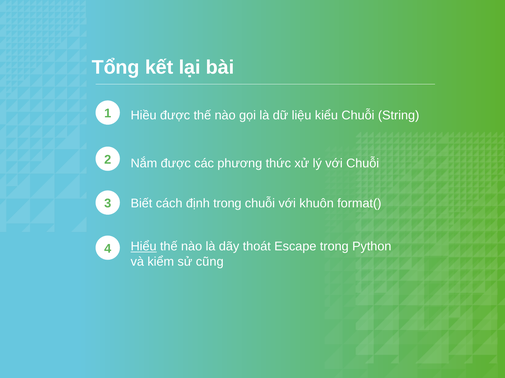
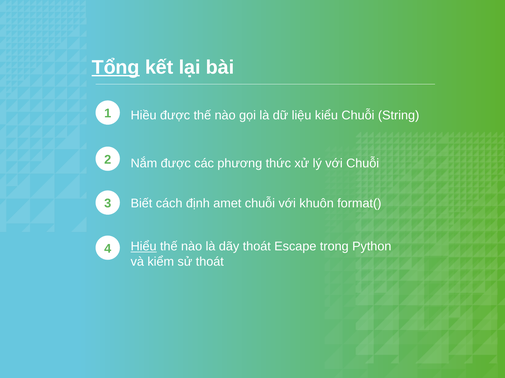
Tổng underline: none -> present (116, 67)
định trong: trong -> amet (227, 204)
sử cũng: cũng -> thoát (210, 262)
